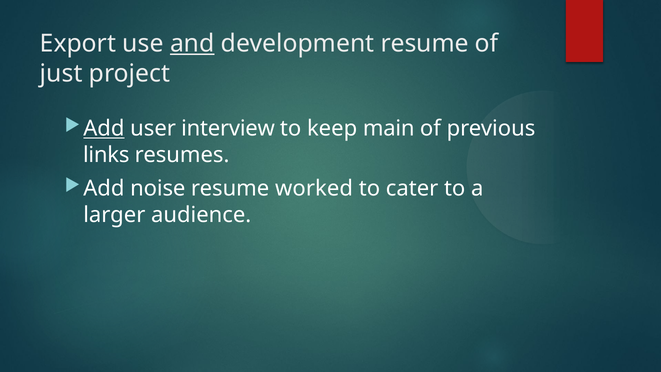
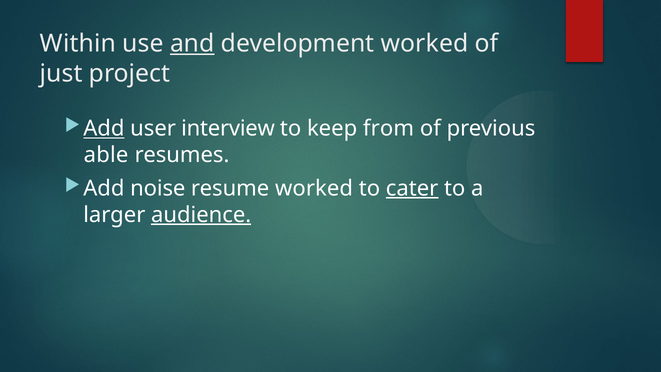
Export: Export -> Within (78, 44)
development resume: resume -> worked (425, 44)
main: main -> from (388, 129)
links: links -> able (106, 155)
cater underline: none -> present (412, 188)
audience underline: none -> present (201, 215)
